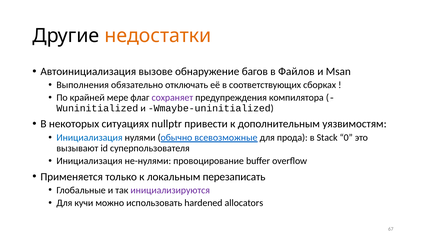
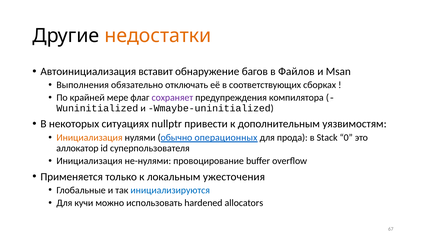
вызове: вызове -> вставит (156, 71)
Инициализация colour: blue -> orange (89, 137)
всевозможные: всевозможные -> операционных (226, 137)
вызывают: вызывают -> аллокатор (77, 148)
перезаписать: перезаписать -> ужесточения (234, 176)
инициализируются colour: purple -> blue (170, 190)
